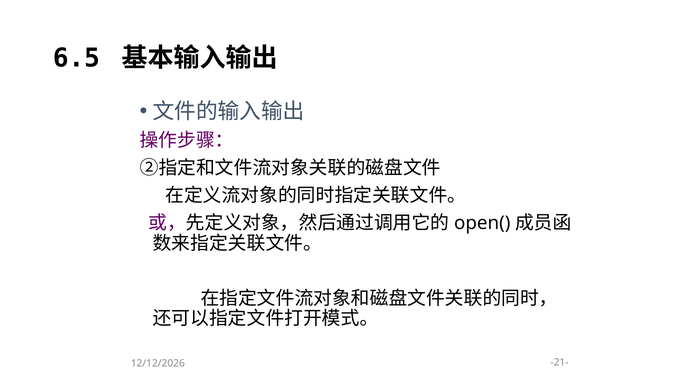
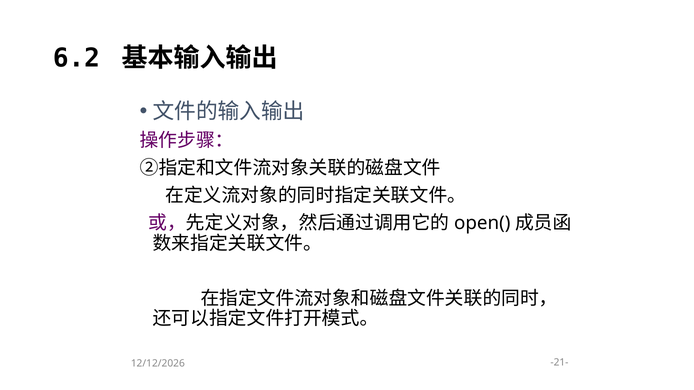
6.5: 6.5 -> 6.2 (76, 58)
